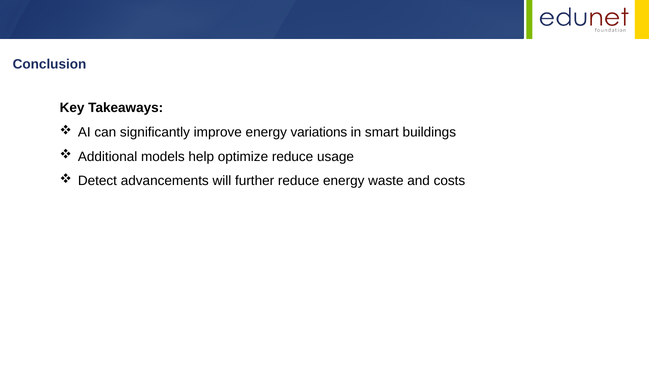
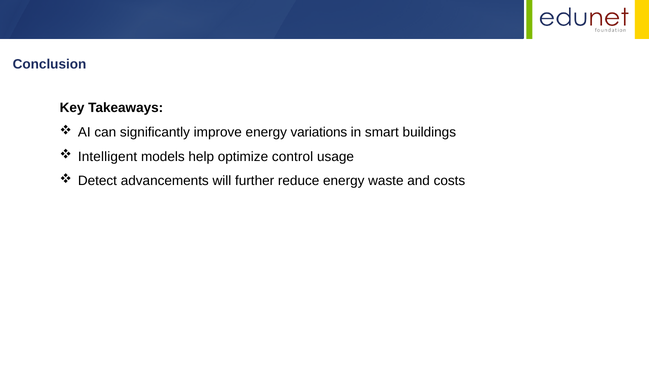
Additional: Additional -> Intelligent (108, 157)
optimize reduce: reduce -> control (293, 157)
